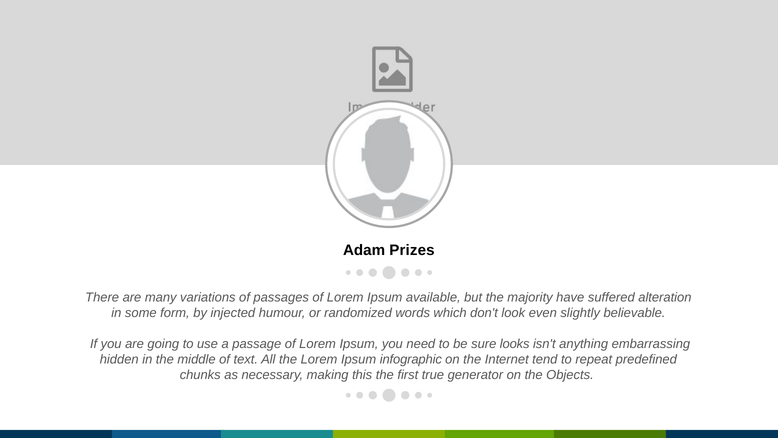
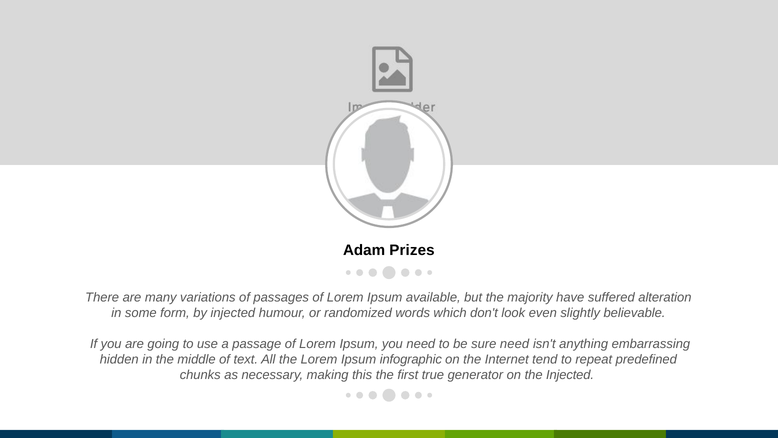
sure looks: looks -> need (515, 344)
the Objects: Objects -> Injected (570, 375)
